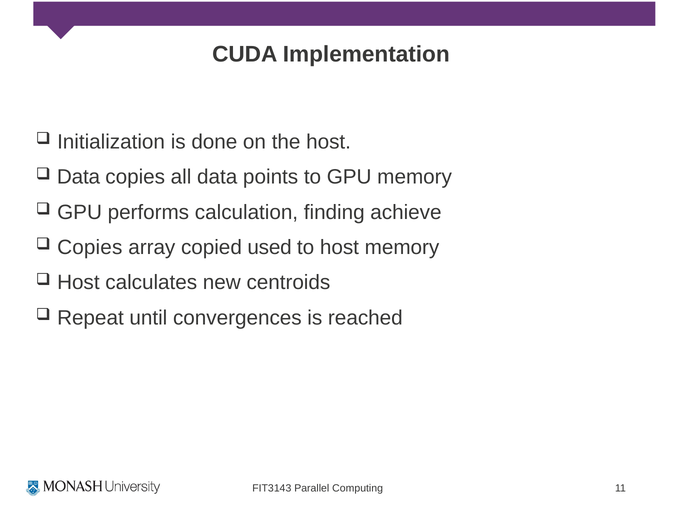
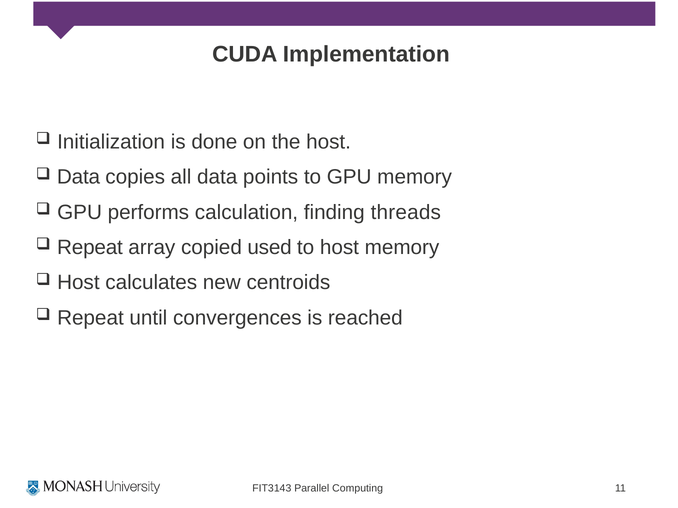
achieve: achieve -> threads (406, 212)
Copies: Copies -> Repeat (90, 248)
